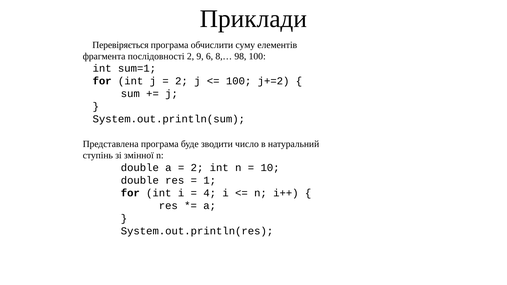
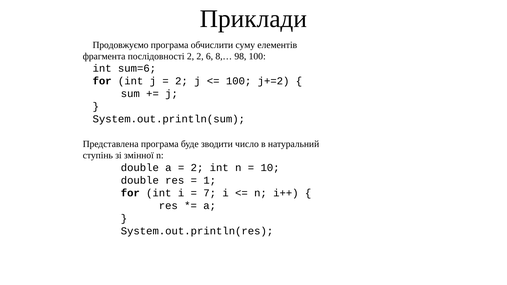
Перевіряється: Перевіряється -> Продовжуємо (121, 45)
2 9: 9 -> 2 (200, 56)
sum=1: sum=1 -> sum=6 (137, 69)
4: 4 -> 7 (210, 193)
